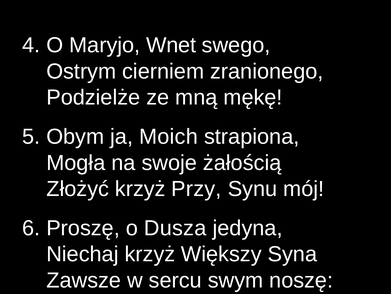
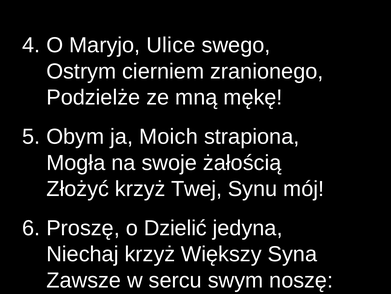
Wnet: Wnet -> Ulice (171, 45)
Przy: Przy -> Twej (197, 188)
Dusza: Dusza -> Dzielić (175, 228)
